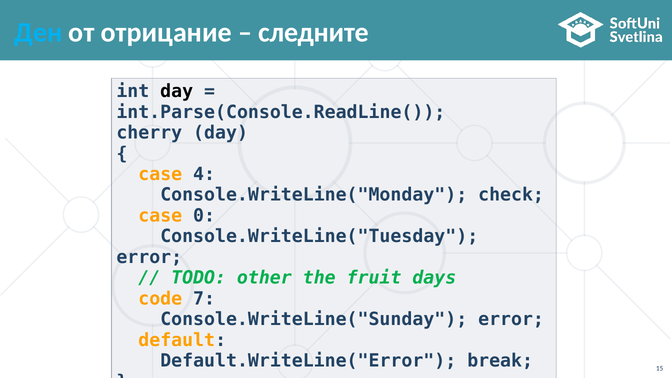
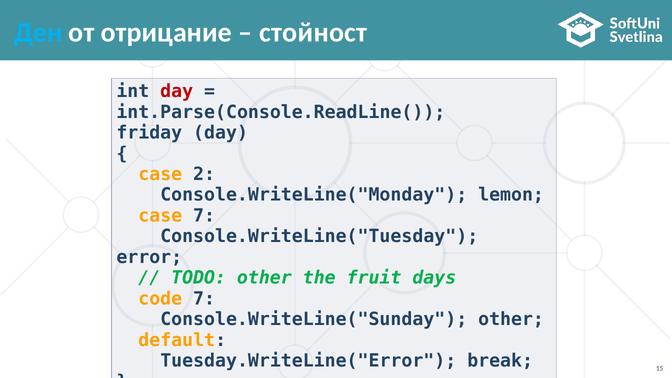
следните: следните -> стойност (313, 33)
day colour: black -> red (177, 91)
cherry: cherry -> friday (149, 133)
4: 4 -> 2 (204, 174)
check: check -> lemon (511, 195)
case 0: 0 -> 7 (204, 216)
Console.WriteLine("Sunday error: error -> other (511, 319)
Default.WriteLine("Error: Default.WriteLine("Error -> Tuesday.WriteLine("Error (308, 361)
